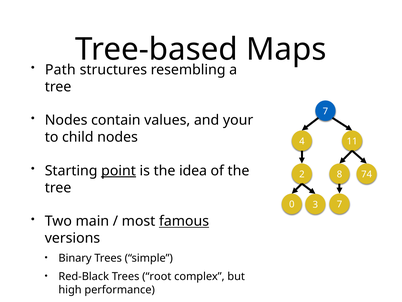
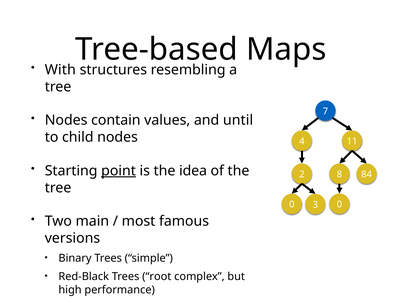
Path: Path -> With (60, 70)
your: your -> until (238, 120)
74: 74 -> 84 (367, 174)
3 7: 7 -> 0 (339, 204)
famous underline: present -> none (184, 221)
